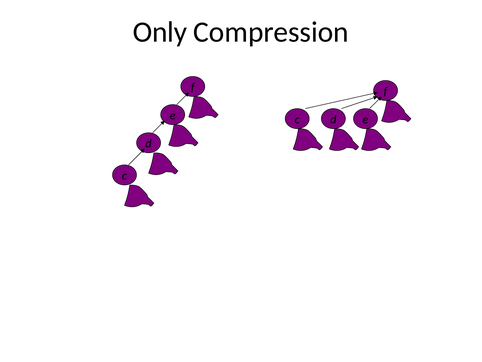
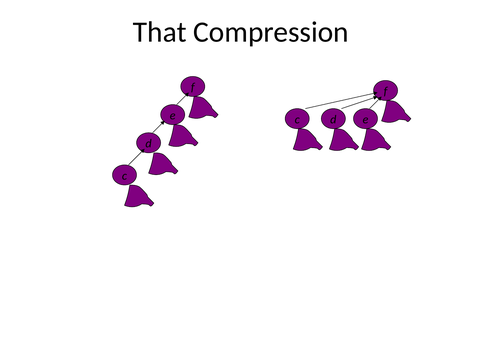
Only: Only -> That (160, 32)
